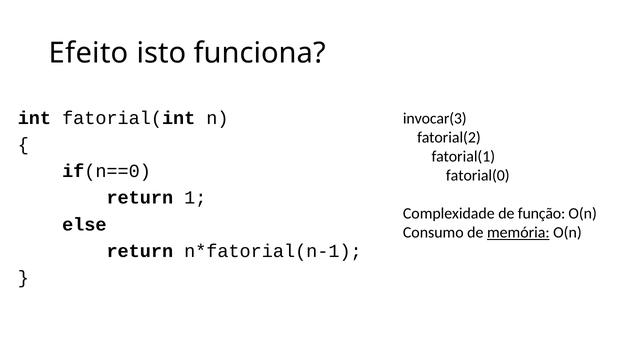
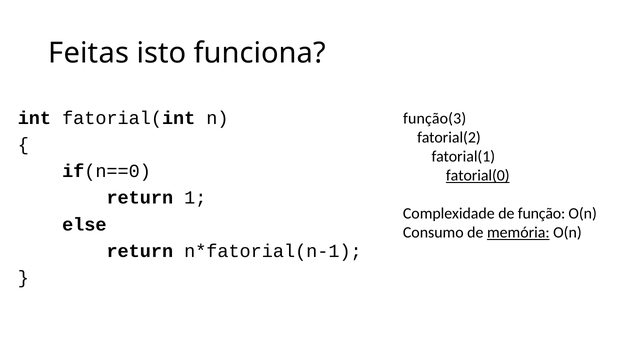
Efeito: Efeito -> Feitas (89, 53)
invocar(3: invocar(3 -> função(3 (435, 119)
fatorial(0 underline: none -> present (478, 176)
